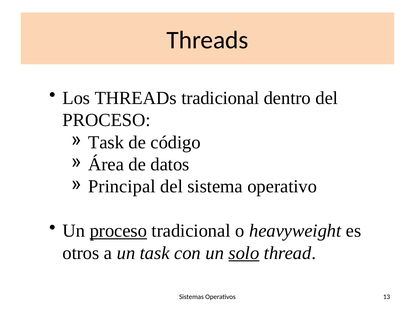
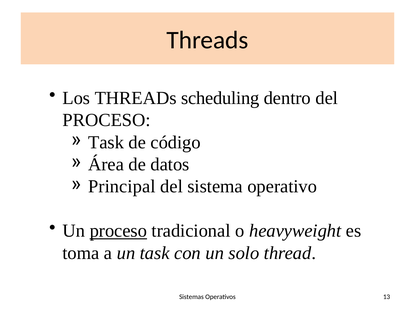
THREADs tradicional: tradicional -> scheduling (220, 98)
otros: otros -> toma (81, 253)
solo underline: present -> none (244, 253)
